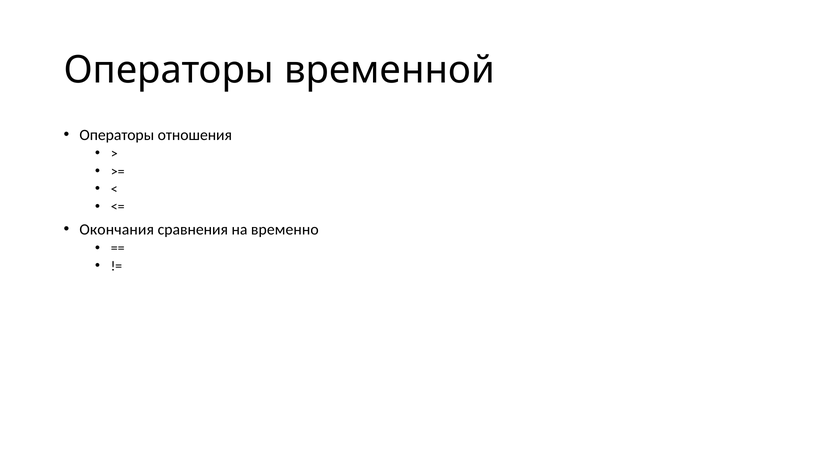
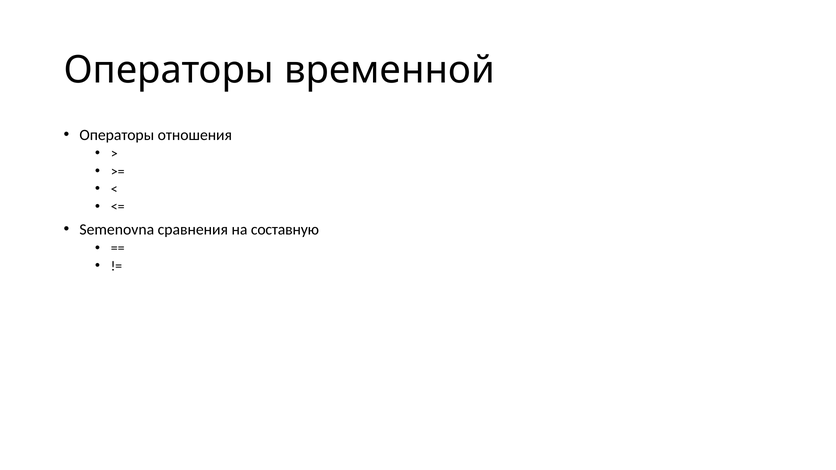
Окончания: Окончания -> Semenovna (117, 230)
временно: временно -> составную (285, 230)
